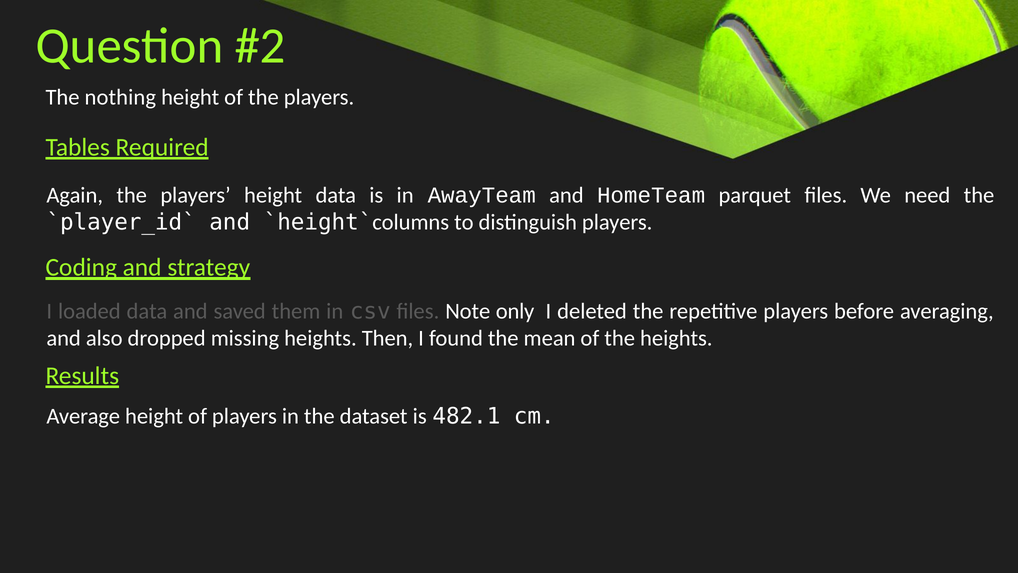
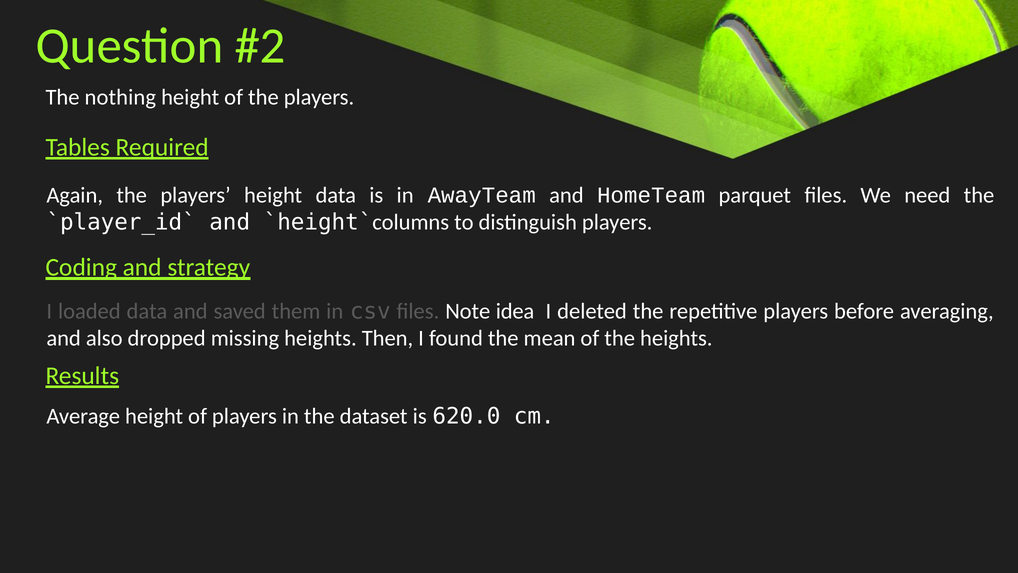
only: only -> idea (515, 311)
482.1: 482.1 -> 620.0 (466, 416)
